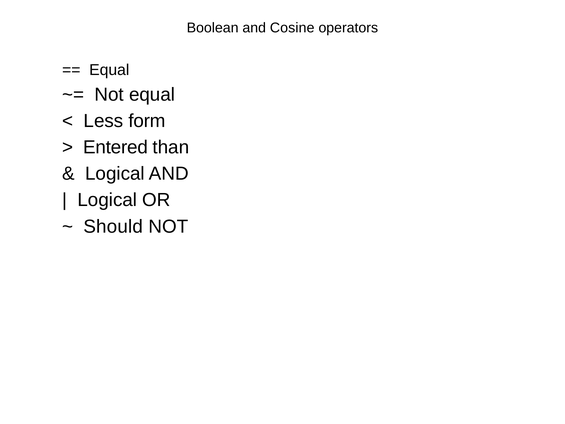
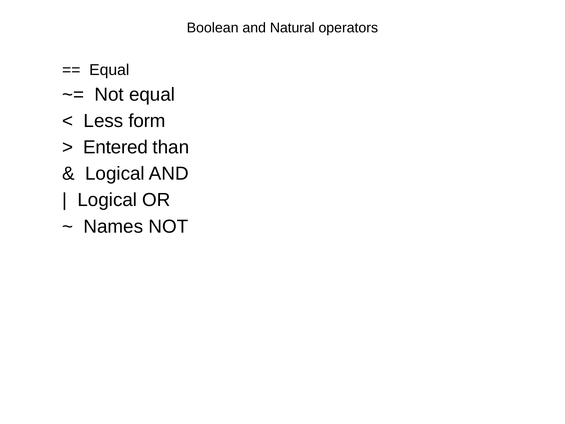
Cosine: Cosine -> Natural (292, 28)
Should: Should -> Names (113, 226)
